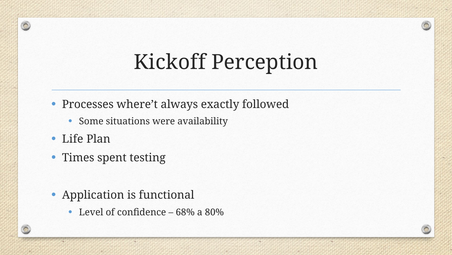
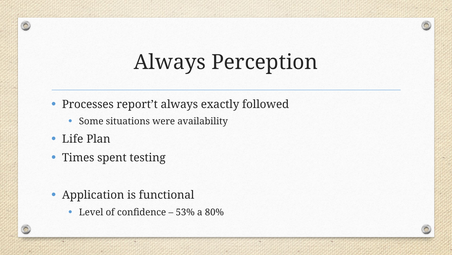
Kickoff: Kickoff -> Always (170, 62)
where’t: where’t -> report’t (137, 104)
68%: 68% -> 53% (185, 212)
